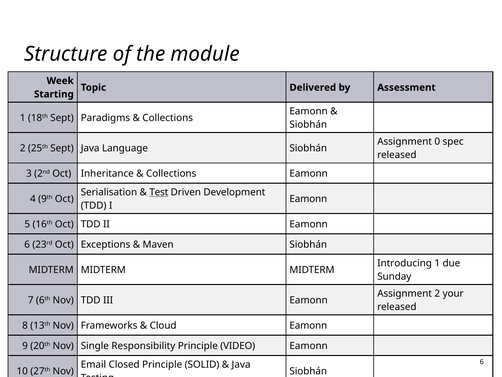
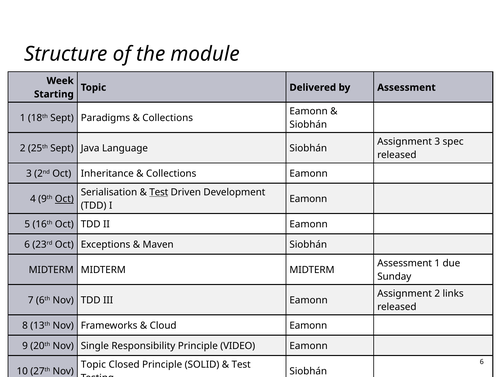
Assignment 0: 0 -> 3 (437, 141)
Oct underline: none -> present (64, 199)
Introducing: Introducing -> Assessment (405, 263)
your: your -> links (453, 293)
Email: Email -> Topic (93, 364)
Java: Java -> Test (241, 364)
